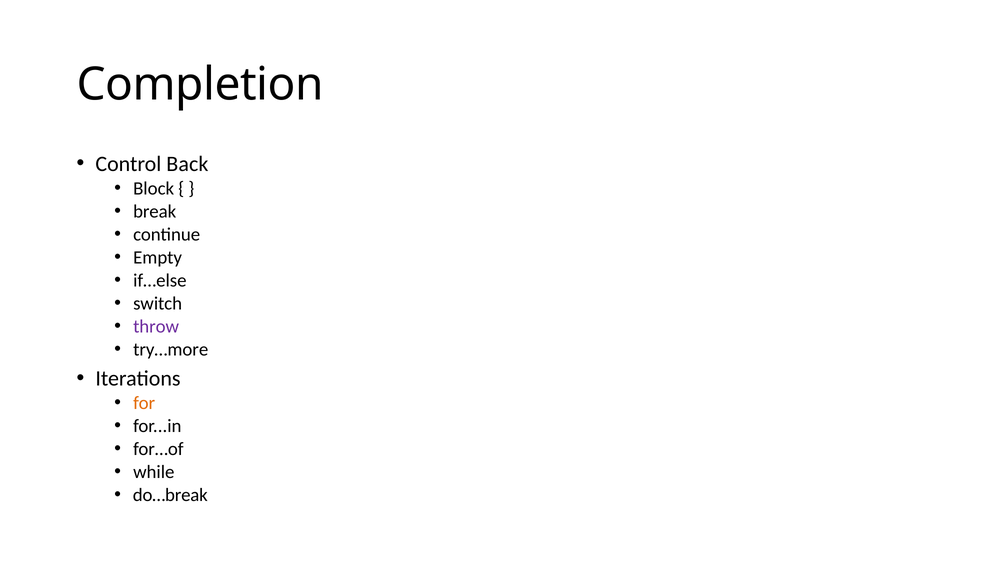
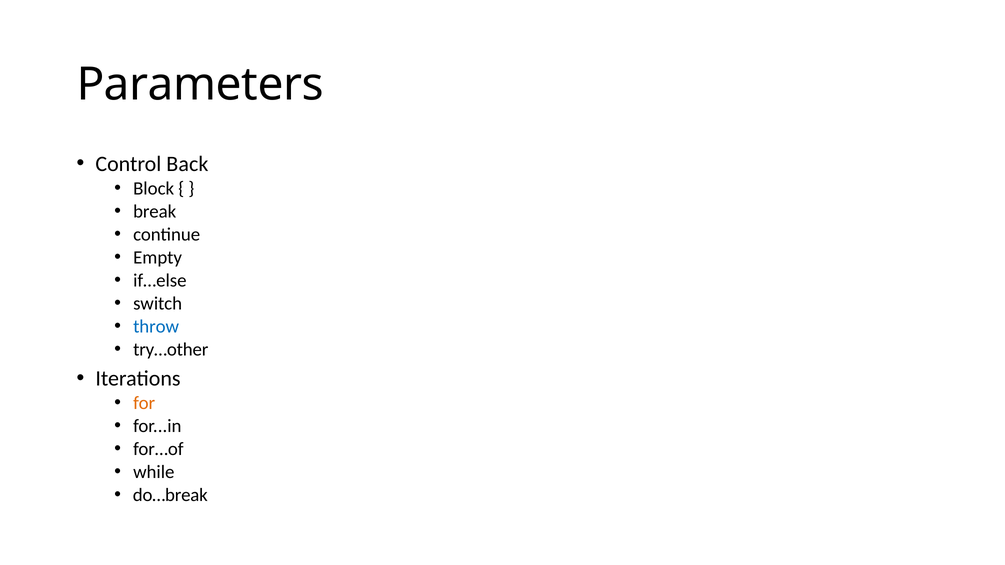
Completion: Completion -> Parameters (200, 84)
throw colour: purple -> blue (156, 327)
try…more: try…more -> try…other (171, 350)
